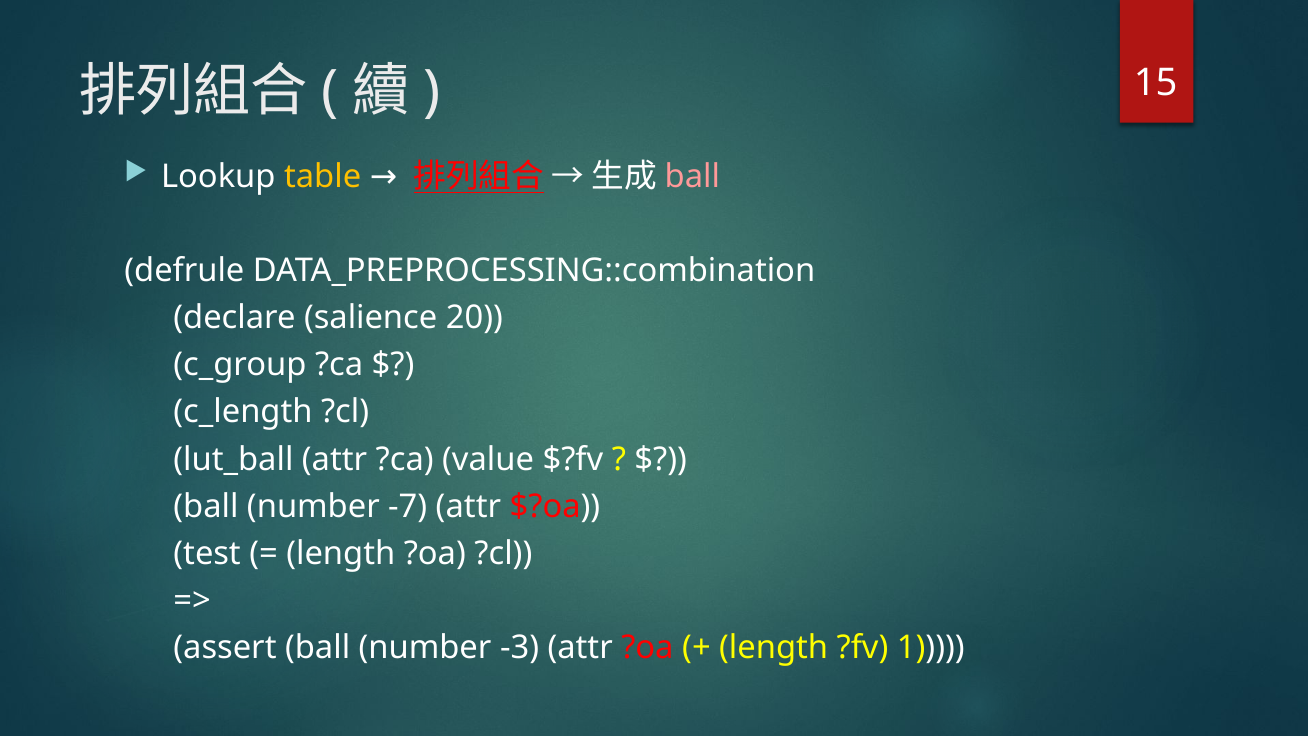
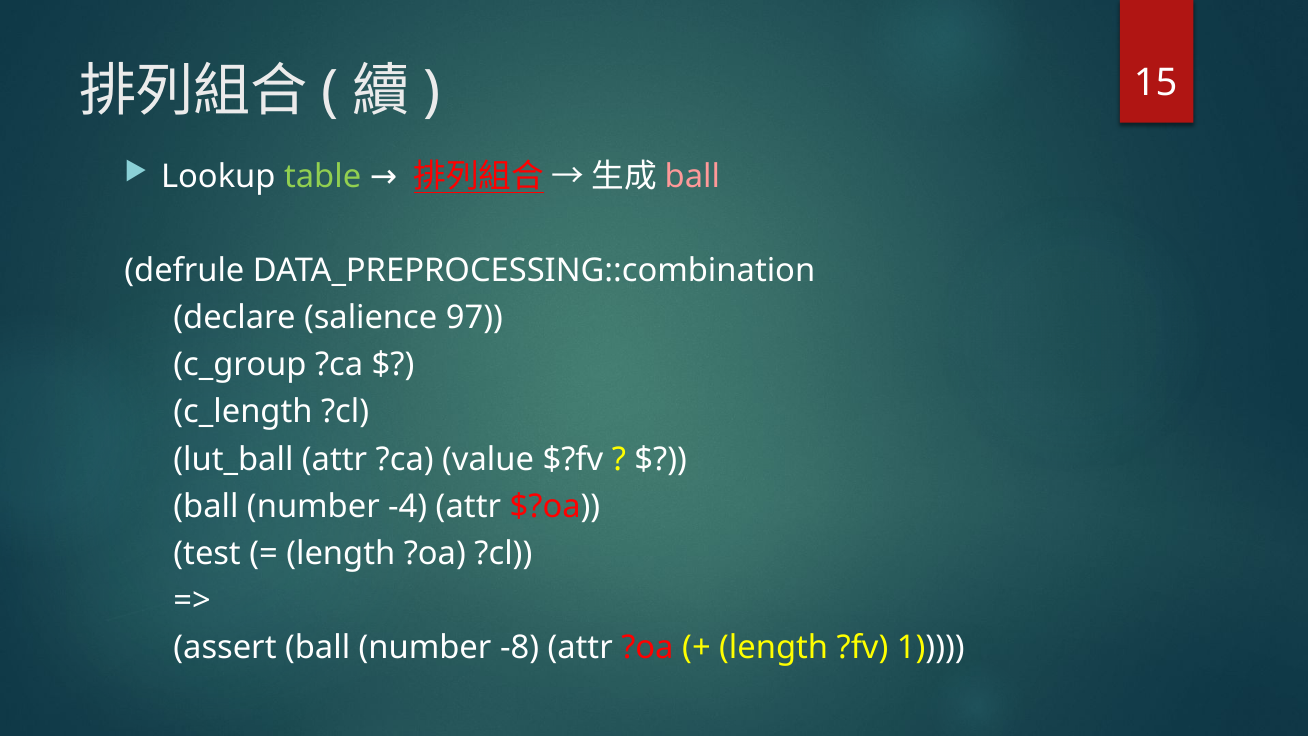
table colour: yellow -> light green (323, 177)
20: 20 -> 97 (474, 318)
-7: -7 -> -4 (408, 506)
-3: -3 -> -8 (520, 647)
